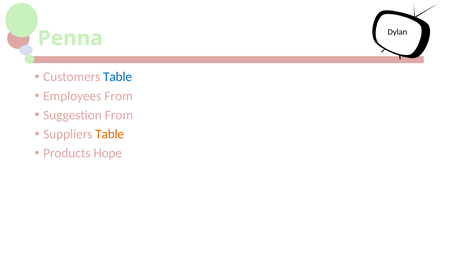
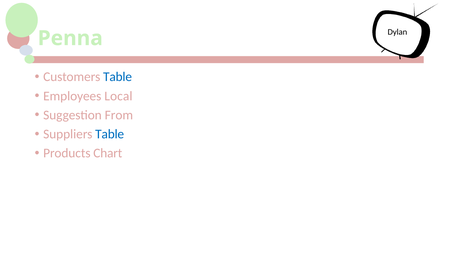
Employees From: From -> Local (118, 96)
Table colour: orange -> blue (110, 134)
Hope: Hope -> Chart (108, 153)
